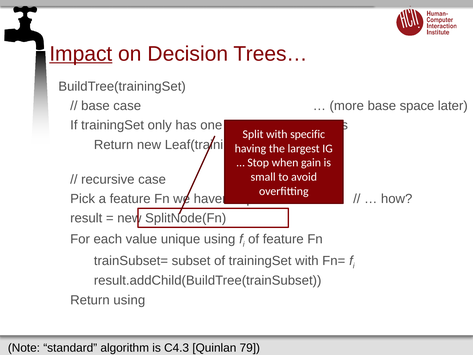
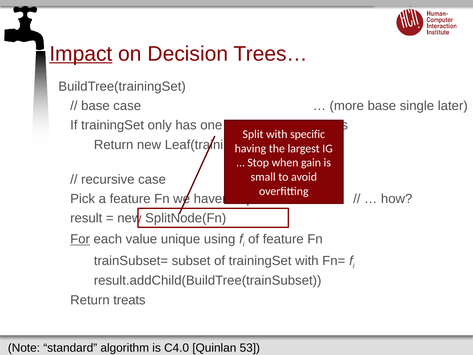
space: space -> single (417, 106)
For underline: none -> present (80, 239)
Return using: using -> treats (129, 300)
C4.3: C4.3 -> C4.0 (177, 348)
79: 79 -> 53 (250, 348)
